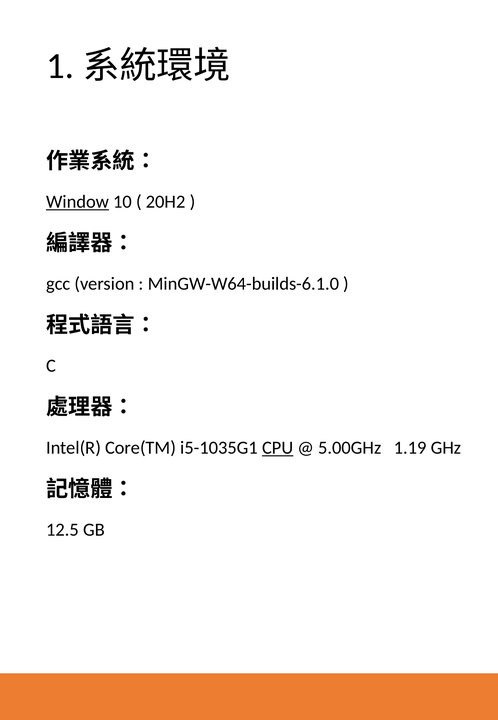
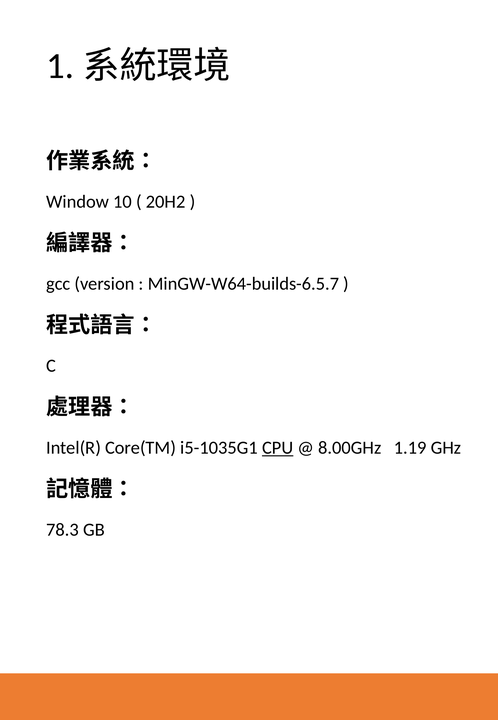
Window underline: present -> none (78, 202)
MinGW-W64-builds-6.1.0: MinGW-W64-builds-6.1.0 -> MinGW-W64-builds-6.5.7 (243, 284)
5.00GHz: 5.00GHz -> 8.00GHz (350, 447)
12.5: 12.5 -> 78.3 (63, 529)
